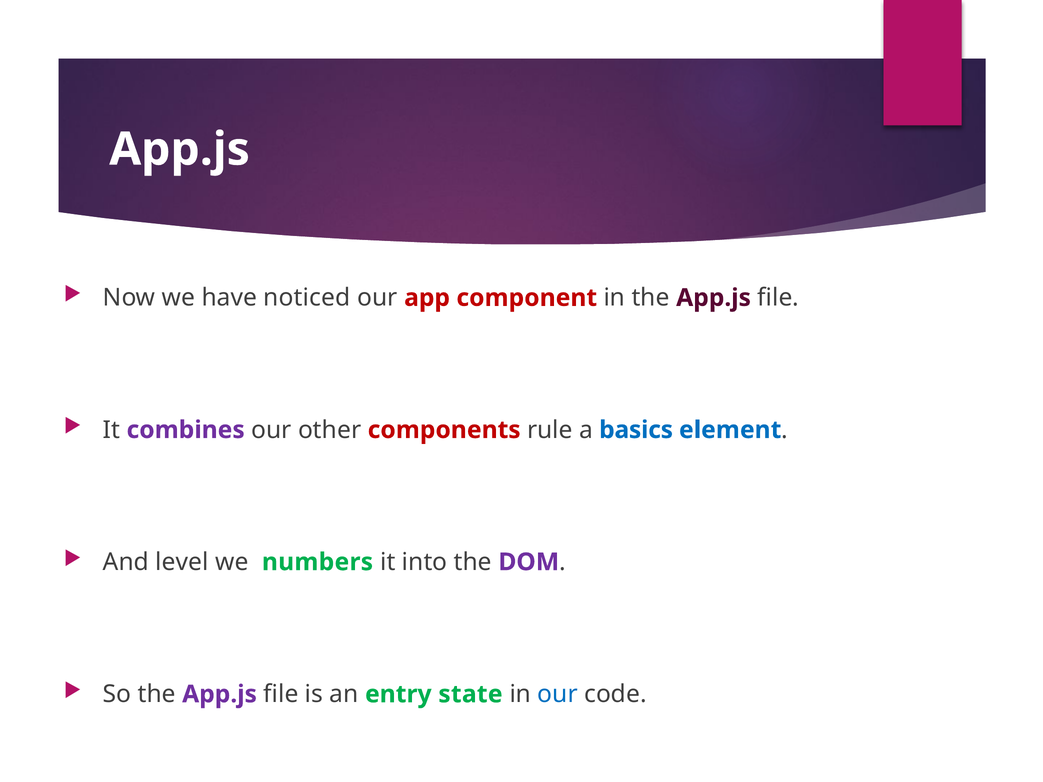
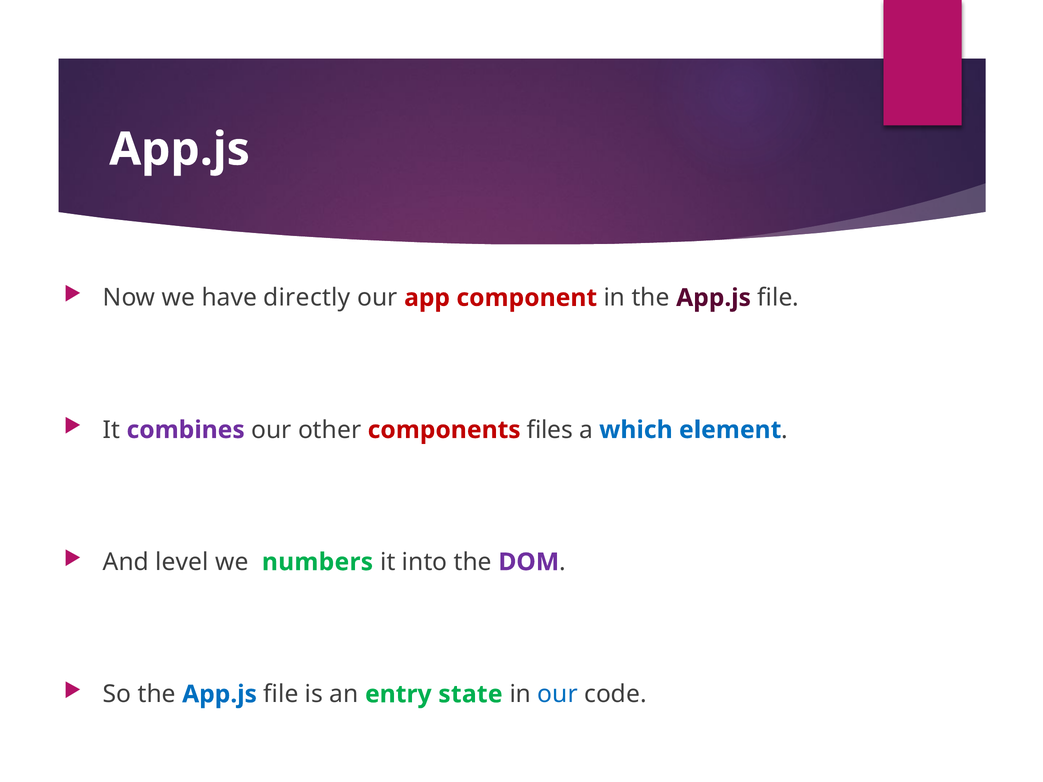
noticed: noticed -> directly (307, 298)
rule: rule -> files (550, 430)
basics: basics -> which (636, 430)
App.js colour: purple -> blue (220, 694)
